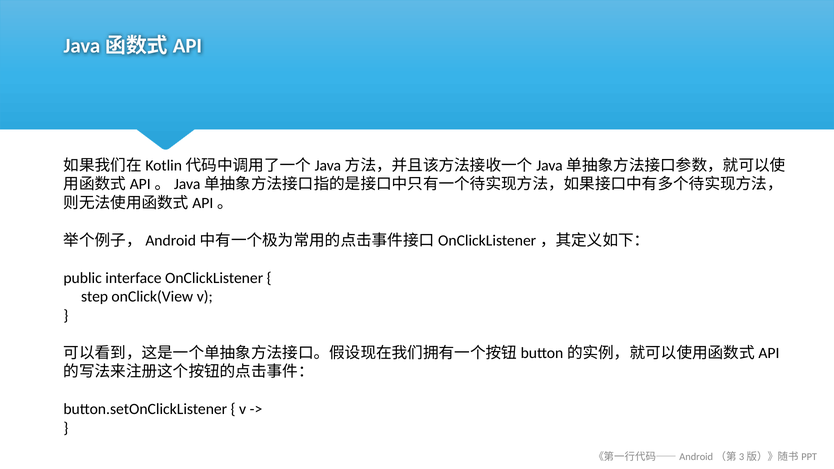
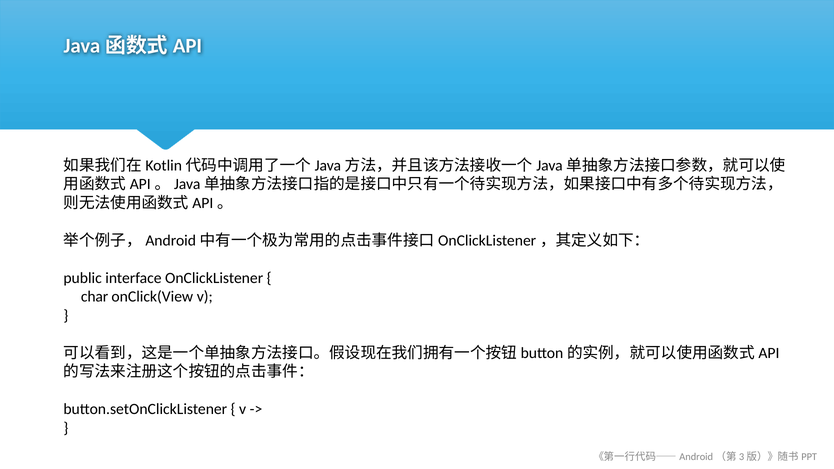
step: step -> char (95, 297)
